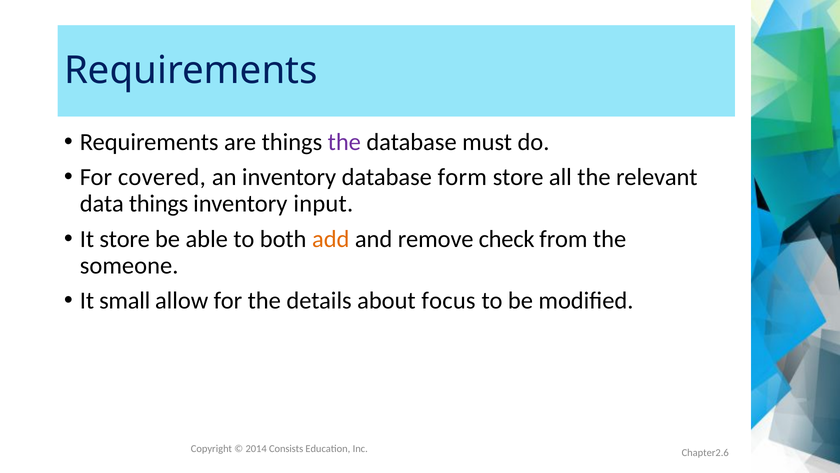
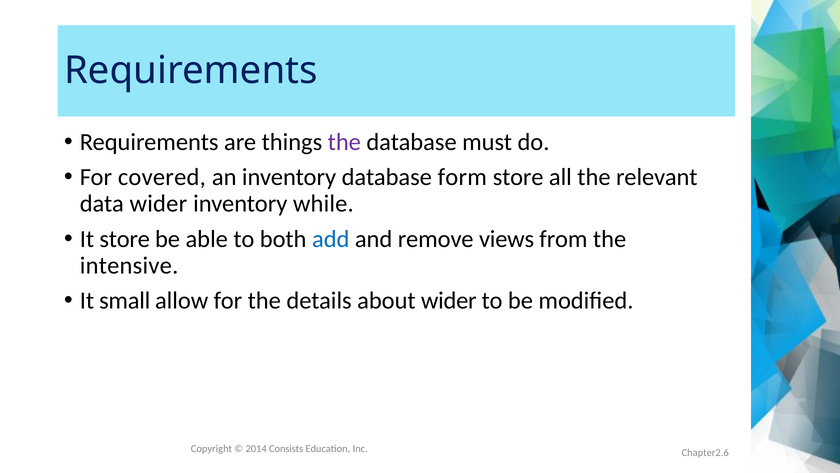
data things: things -> wider (158, 204)
input: input -> while (323, 204)
add colour: orange -> blue (331, 239)
check: check -> views (507, 239)
someone: someone -> intensive (129, 265)
about focus: focus -> wider (449, 300)
